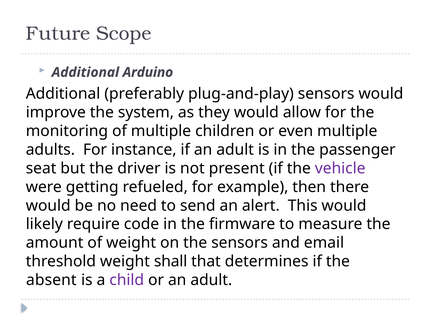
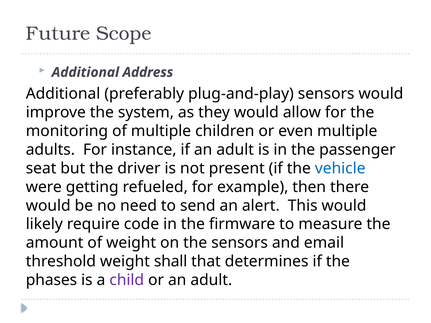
Arduino: Arduino -> Address (148, 72)
vehicle colour: purple -> blue (340, 168)
absent: absent -> phases (51, 280)
